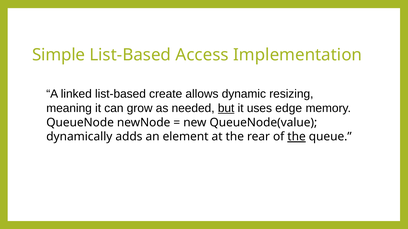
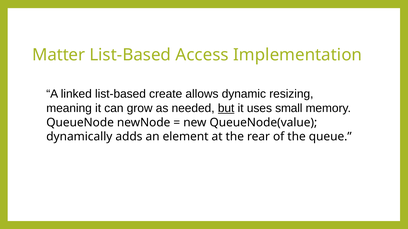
Simple: Simple -> Matter (59, 55)
edge: edge -> small (289, 108)
the underline: present -> none (297, 137)
